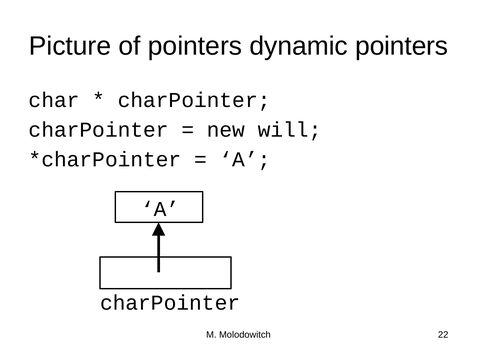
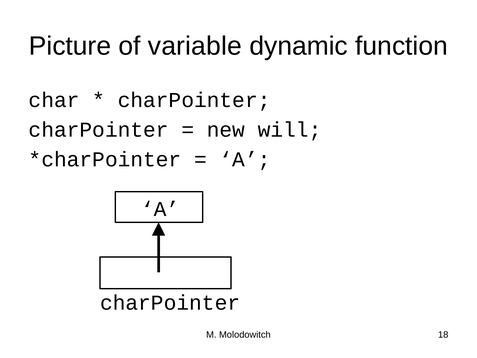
of pointers: pointers -> variable (195, 46)
dynamic pointers: pointers -> function (402, 46)
22: 22 -> 18 (443, 334)
